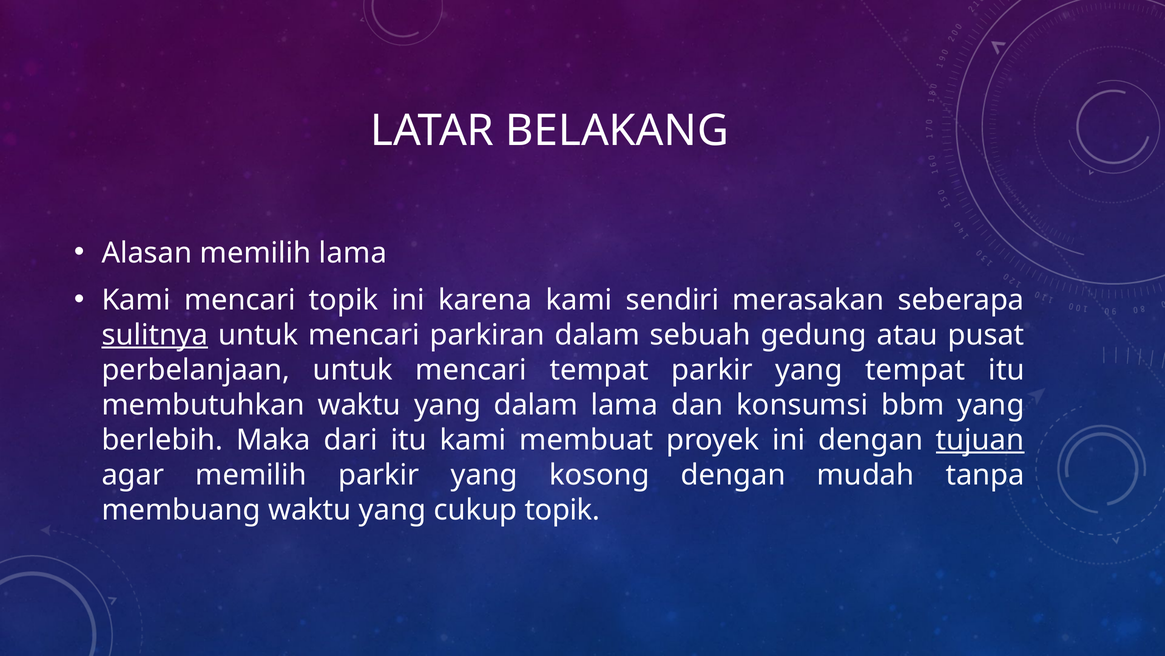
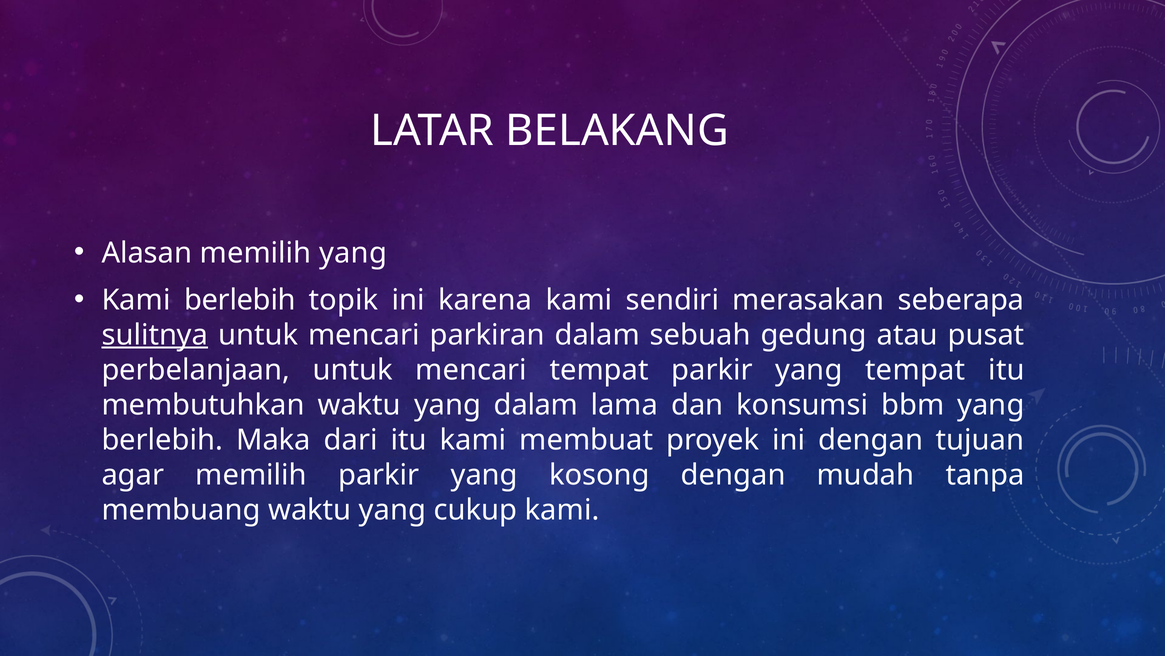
memilih lama: lama -> yang (353, 253)
Kami mencari: mencari -> berlebih (240, 300)
tujuan underline: present -> none (980, 440)
cukup topik: topik -> kami (562, 509)
